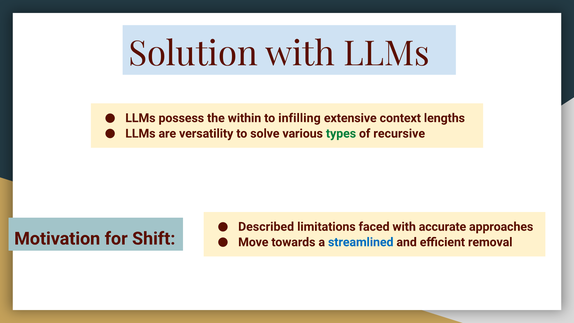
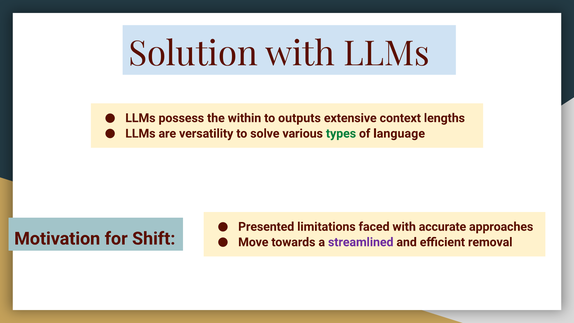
infilling: infilling -> outputs (299, 118)
recursive: recursive -> language (399, 133)
Described: Described -> Presented (266, 227)
streamlined colour: blue -> purple (361, 242)
